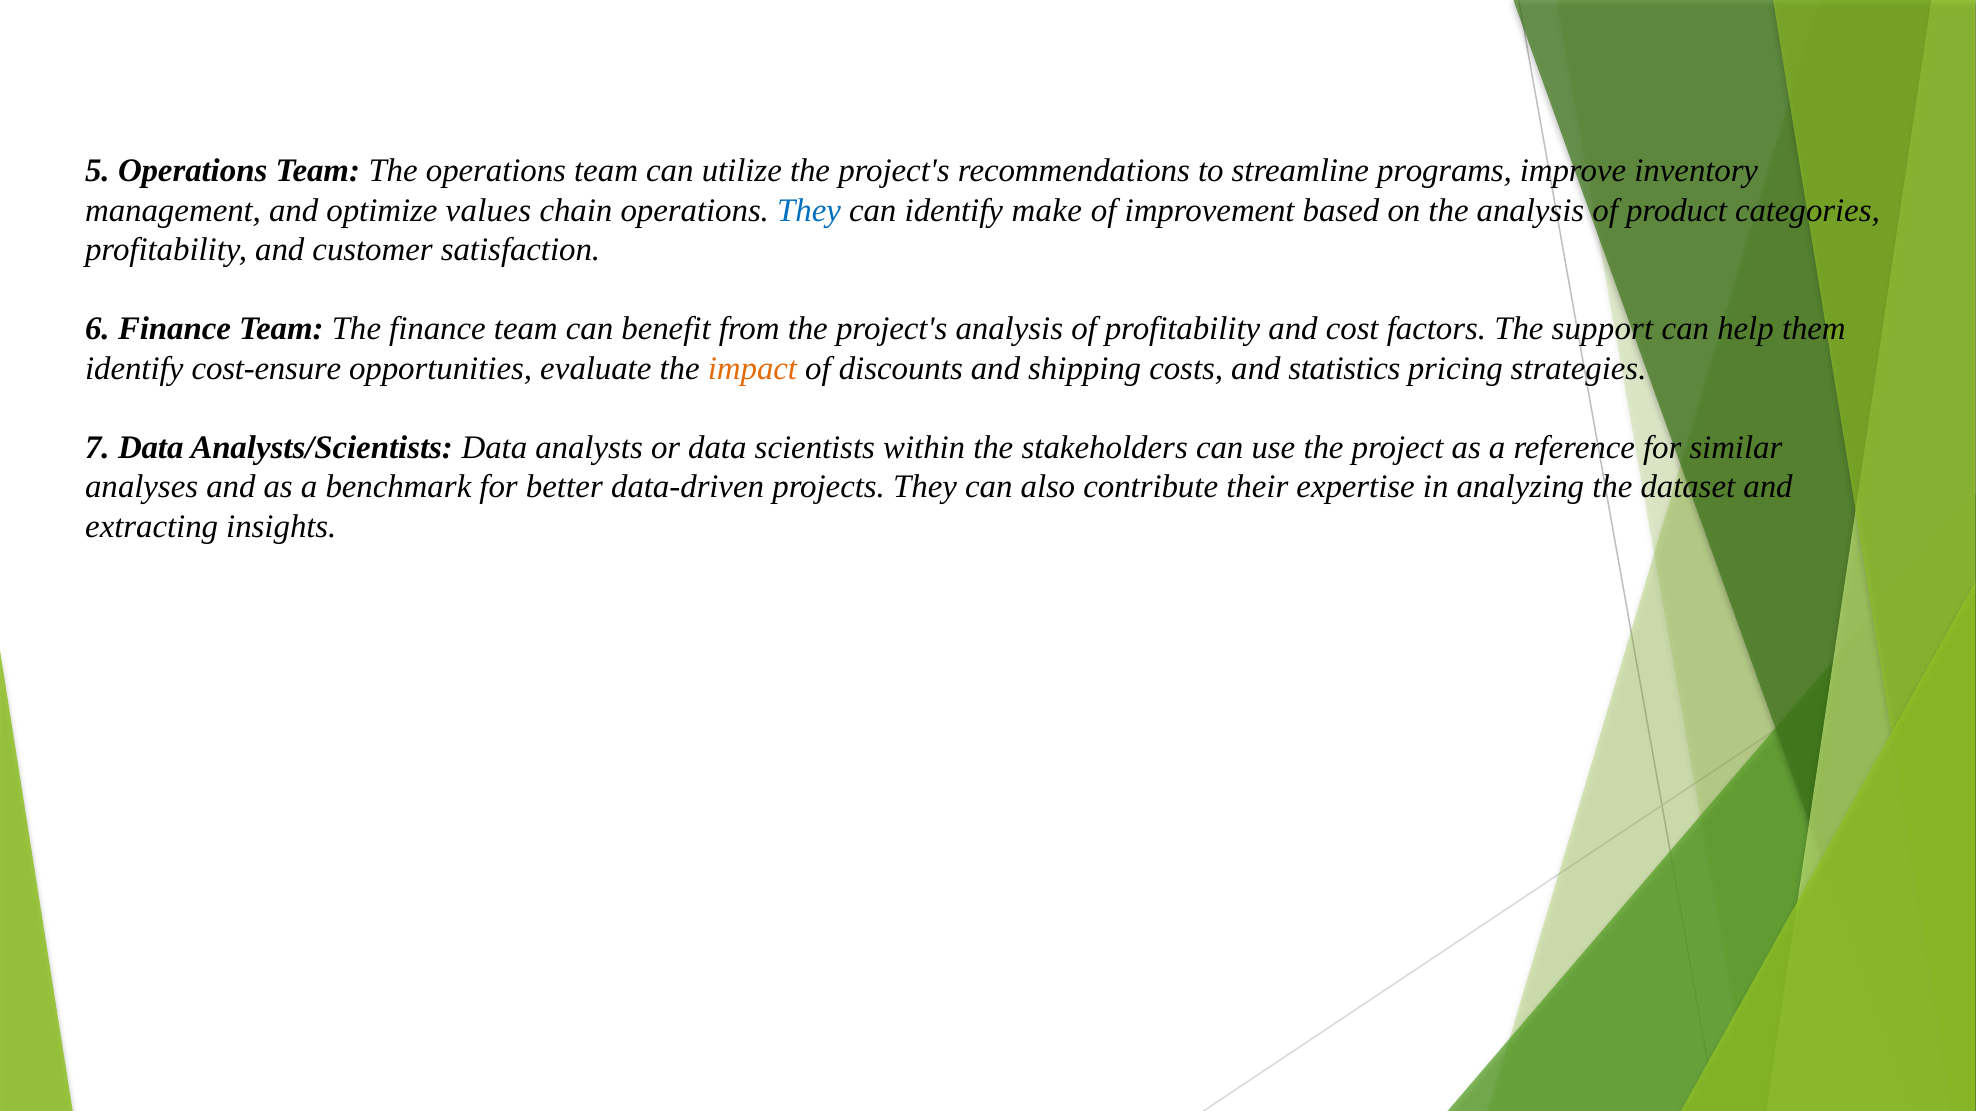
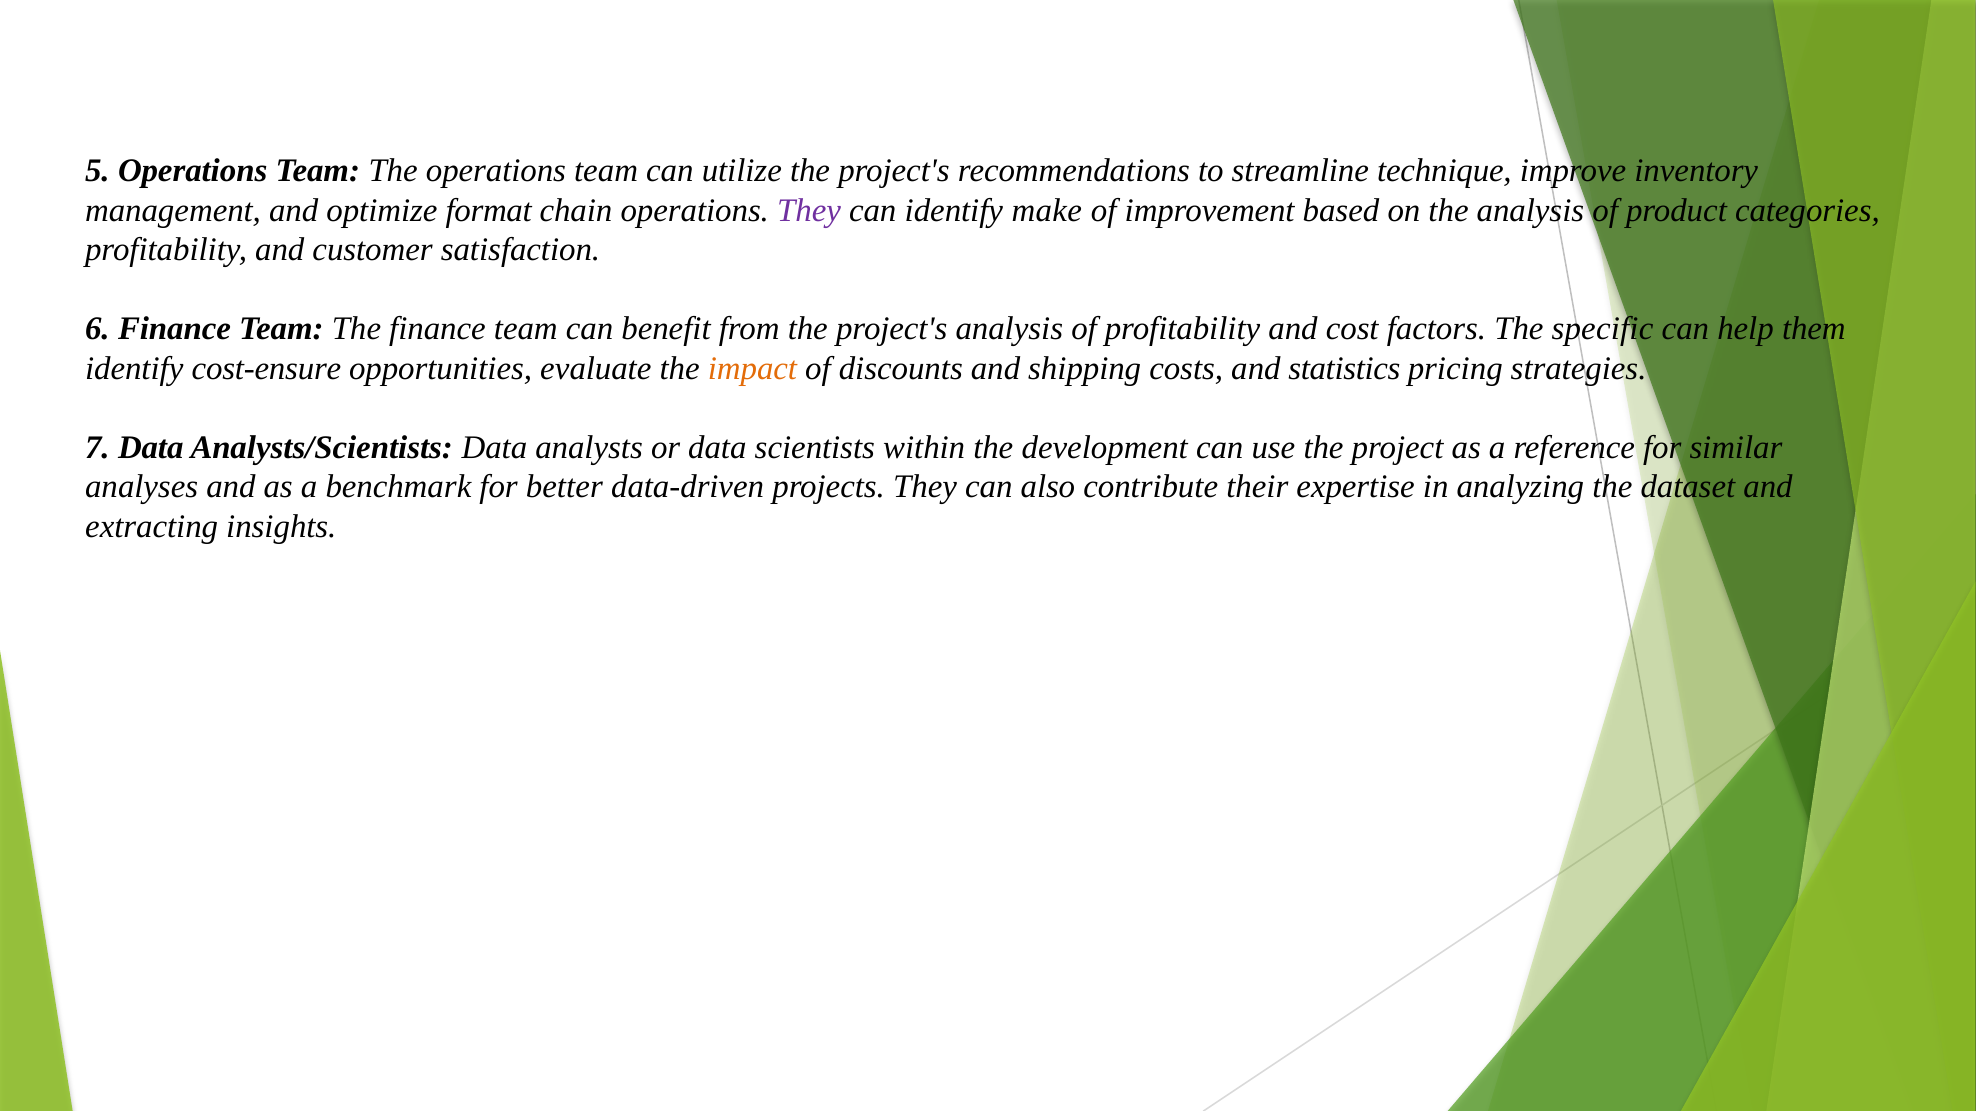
programs: programs -> technique (1444, 171)
values: values -> format (489, 211)
They colour: blue -> purple (809, 211)
support: support -> specific (1602, 329)
stakeholders: stakeholders -> development (1105, 448)
